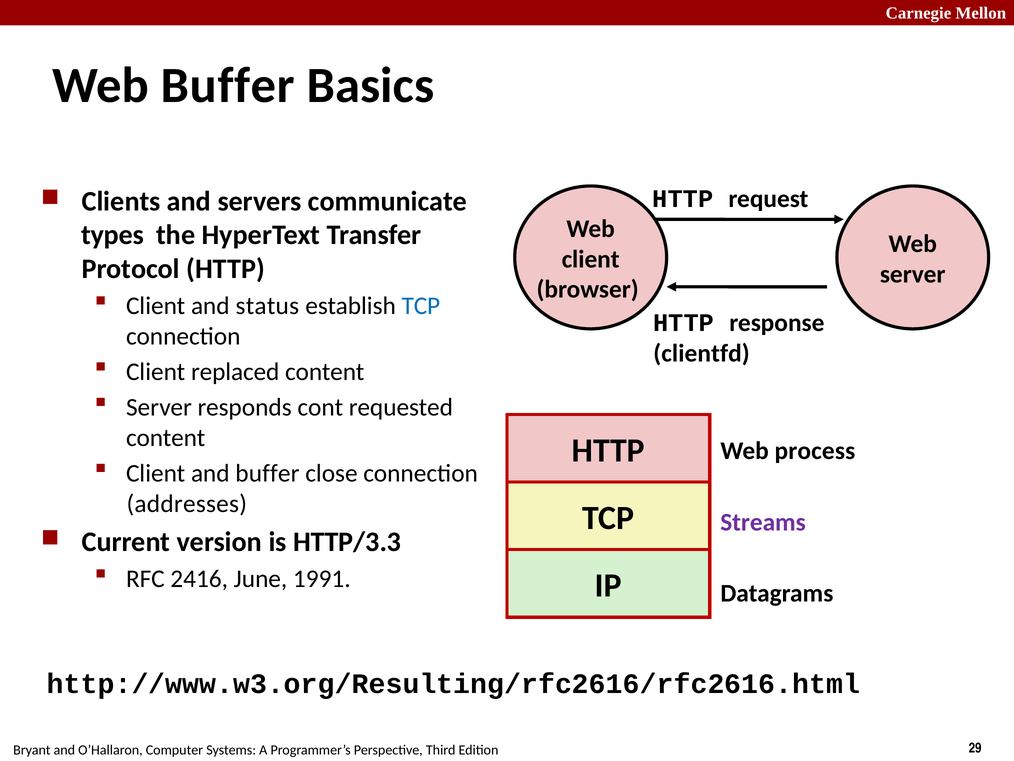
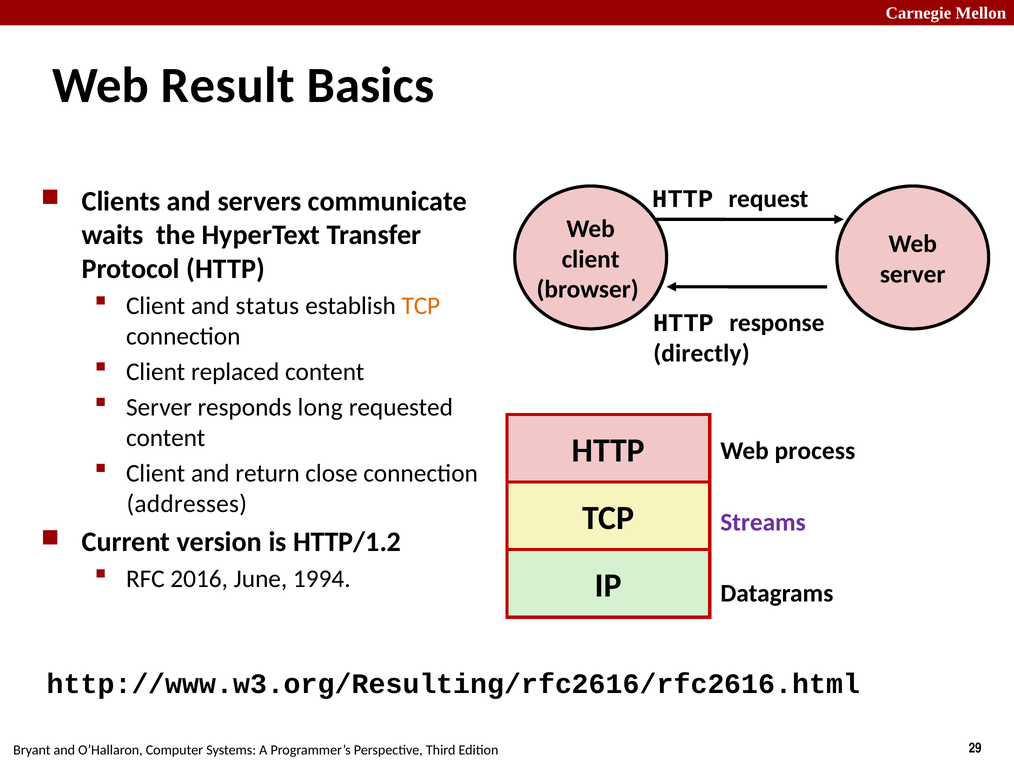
Web Buffer: Buffer -> Result (228, 85)
types: types -> waits (113, 235)
TCP colour: blue -> orange (421, 306)
clientfd: clientfd -> directly (701, 353)
cont: cont -> long (320, 407)
and buffer: buffer -> return (268, 473)
HTTP/3.3: HTTP/3.3 -> HTTP/1.2 (347, 541)
2416: 2416 -> 2016 (199, 578)
1991: 1991 -> 1994 (322, 578)
